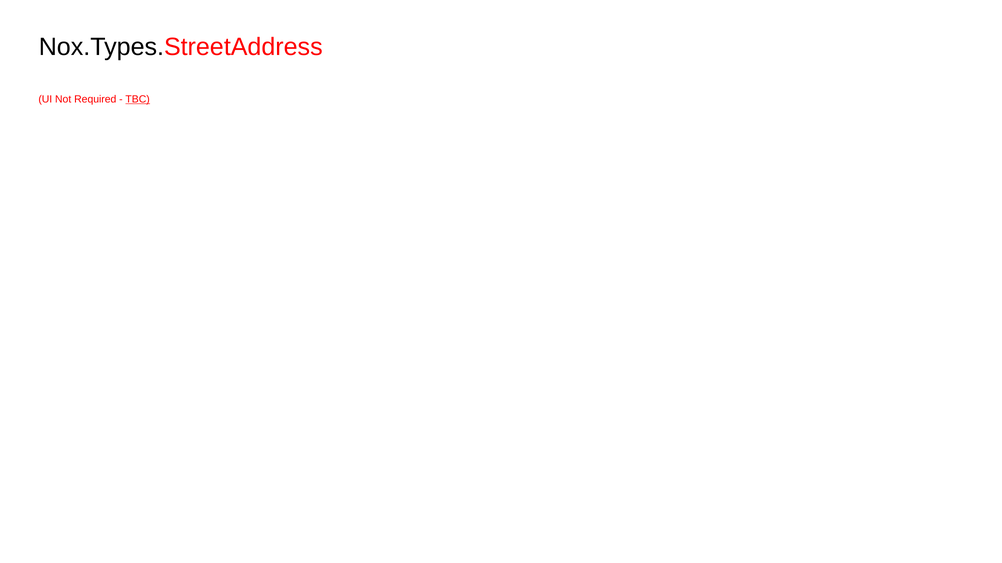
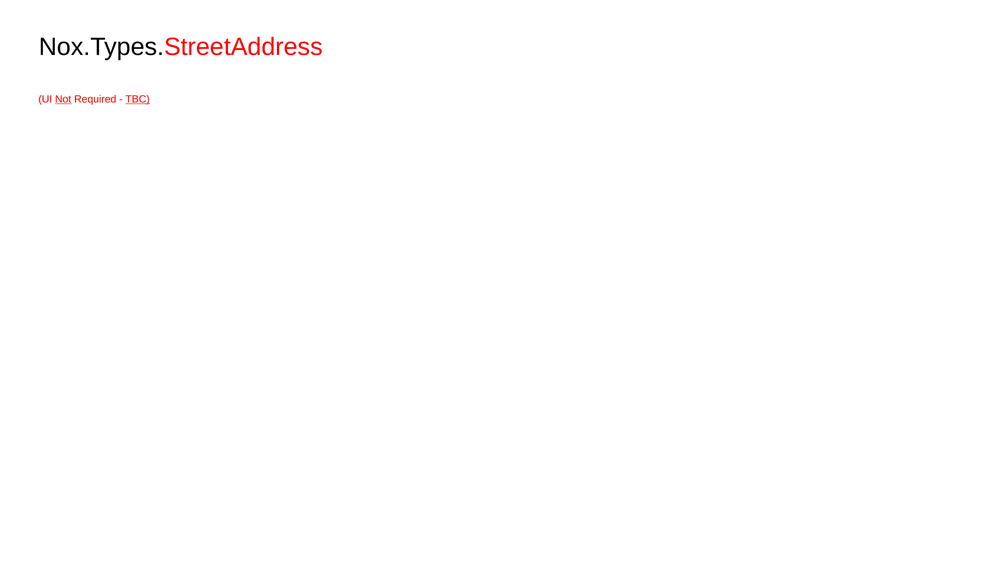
Not underline: none -> present (63, 99)
